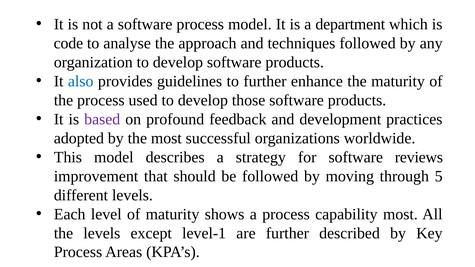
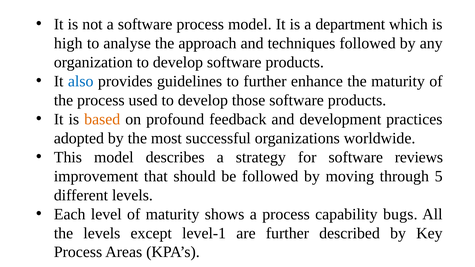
code: code -> high (68, 43)
based colour: purple -> orange (102, 119)
capability most: most -> bugs (400, 214)
